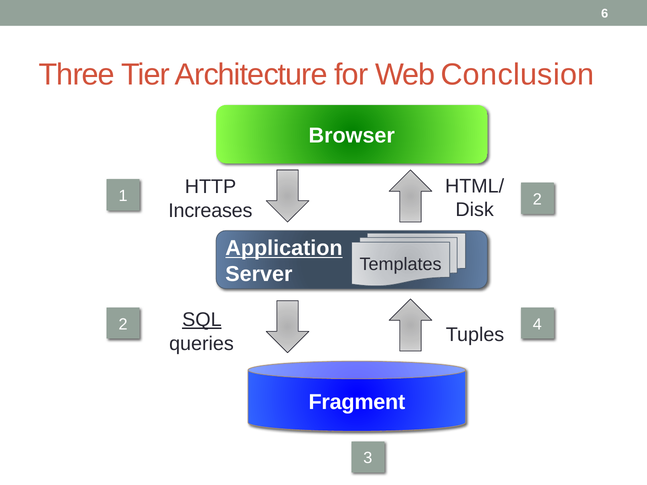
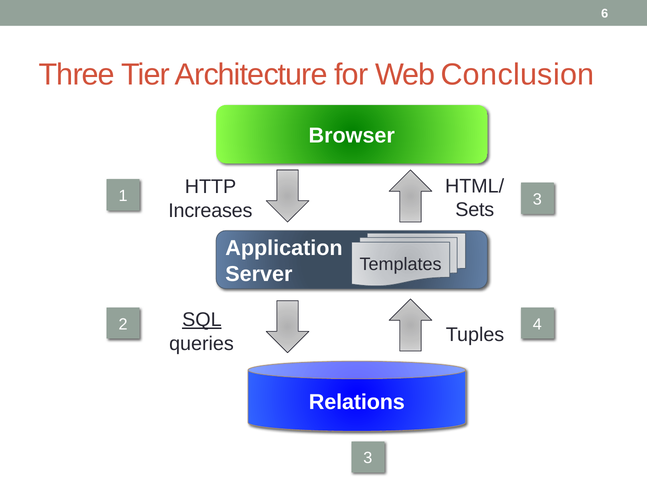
1 2: 2 -> 3 (537, 200)
Disk: Disk -> Sets (475, 210)
Application underline: present -> none (284, 248)
Fragment: Fragment -> Relations (357, 402)
